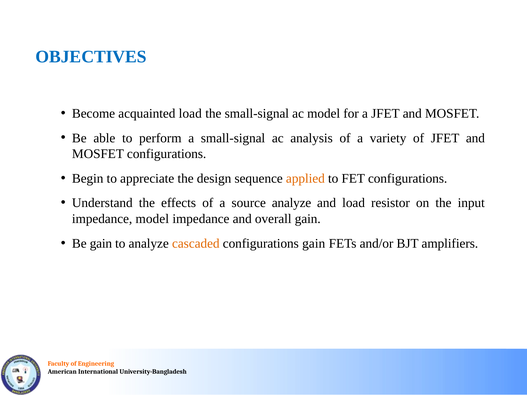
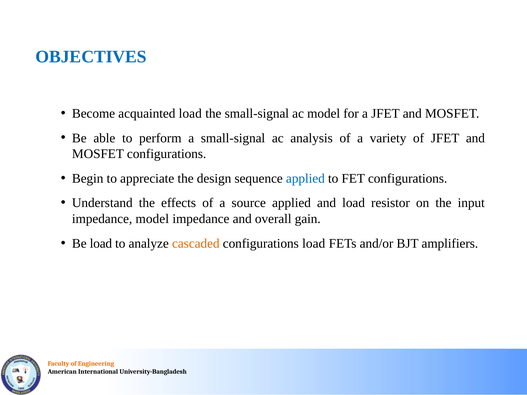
applied colour: orange -> blue (305, 179)
source analyze: analyze -> applied (291, 203)
Be gain: gain -> load (101, 244)
configurations gain: gain -> load (314, 244)
